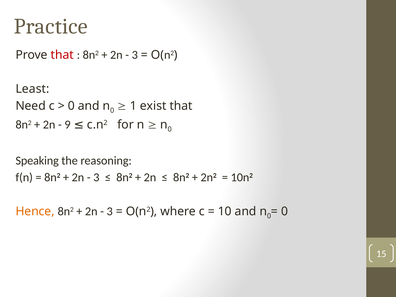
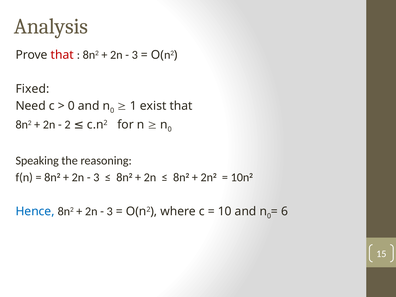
Practice: Practice -> Analysis (51, 26)
Least: Least -> Fixed (32, 89)
9: 9 -> 2 (68, 125)
Hence colour: orange -> blue (35, 211)
0: 0 -> 6 (284, 211)
